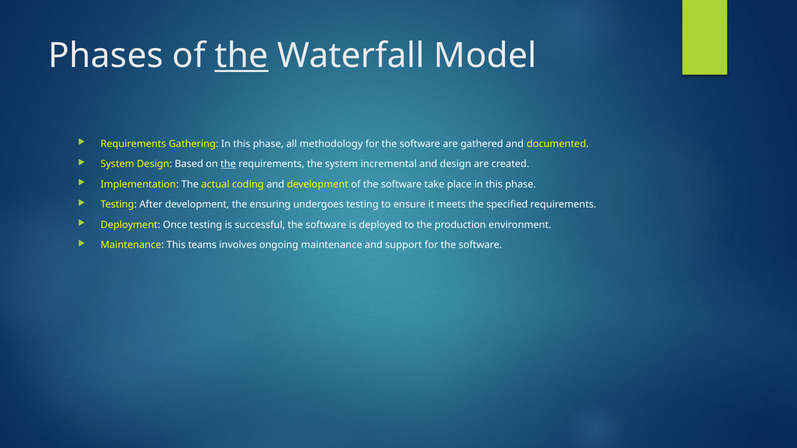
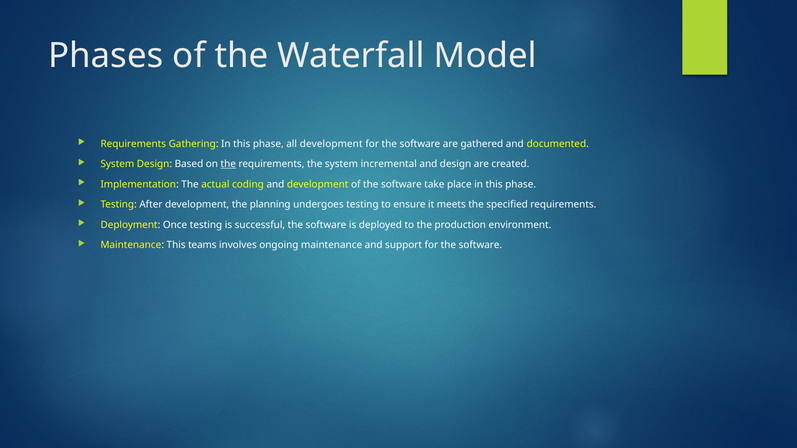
the underline: present -> none (242, 56)
all methodology: methodology -> development (331, 144)
ensuring: ensuring -> planning (270, 205)
